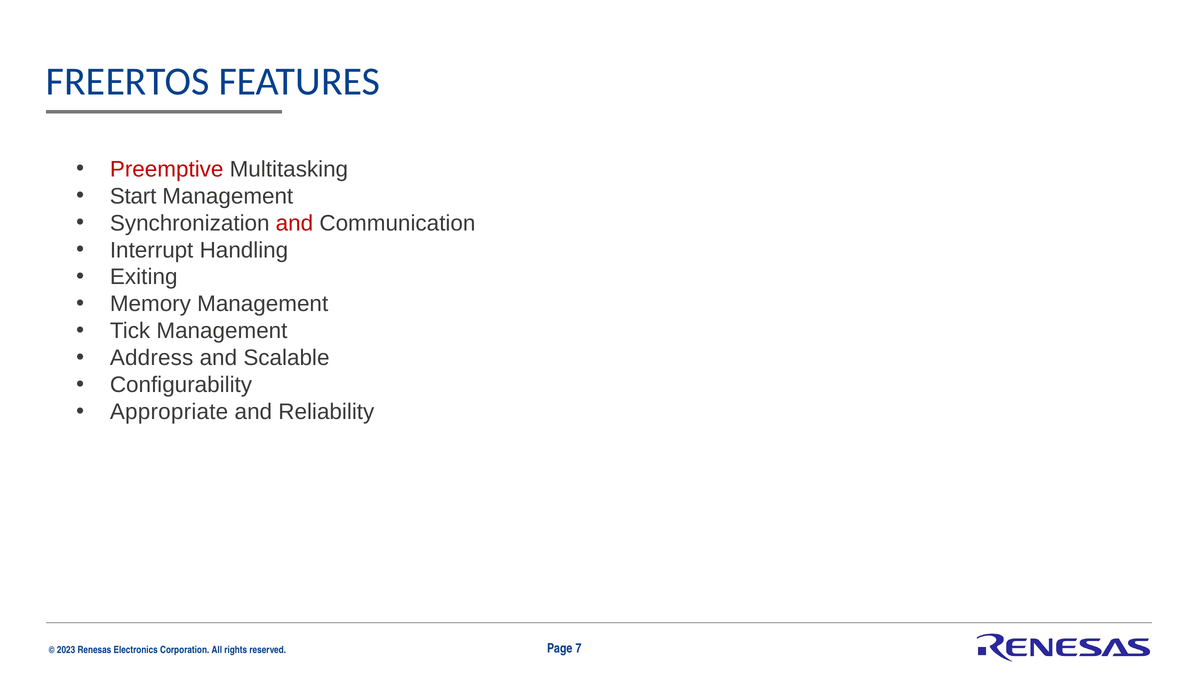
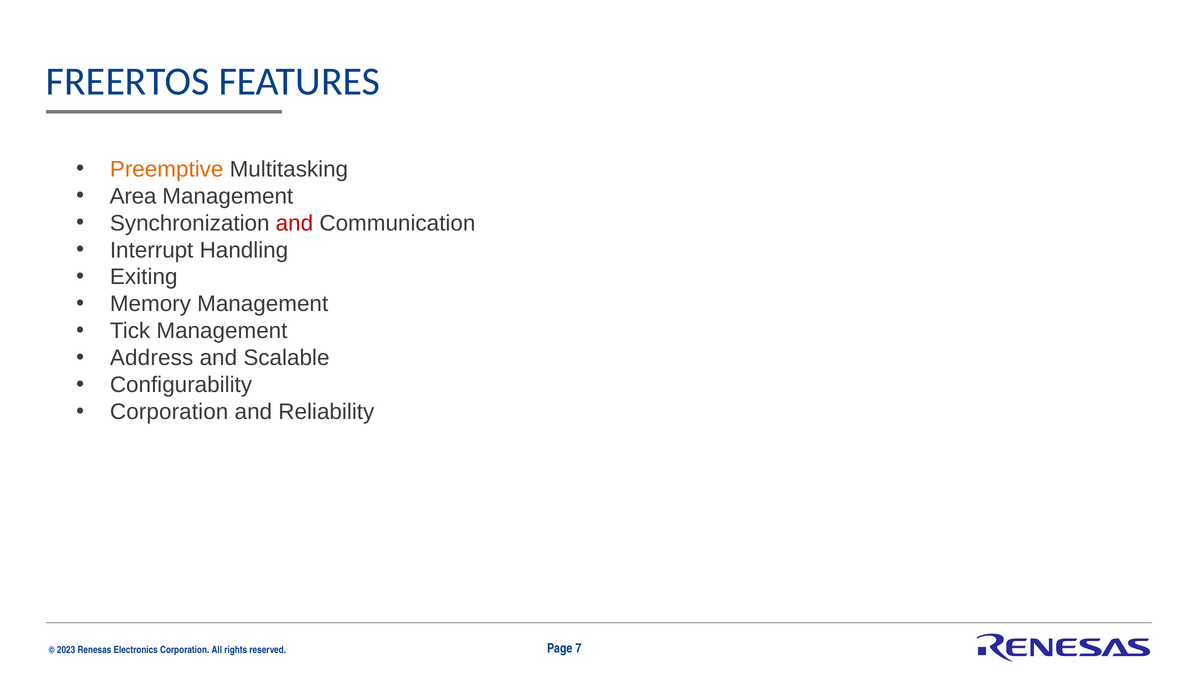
Preemptive colour: red -> orange (167, 169)
Start: Start -> Area (133, 196)
Appropriate: Appropriate -> Corporation (169, 412)
